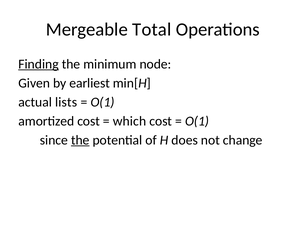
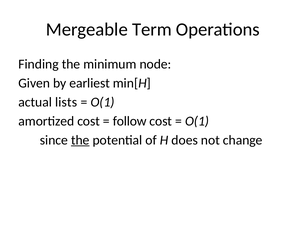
Total: Total -> Term (152, 30)
Finding underline: present -> none (39, 64)
which: which -> follow (130, 121)
